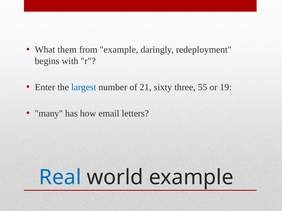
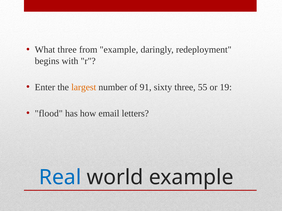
What them: them -> three (67, 50)
largest colour: blue -> orange (84, 87)
21: 21 -> 91 (146, 87)
many: many -> flood (49, 114)
